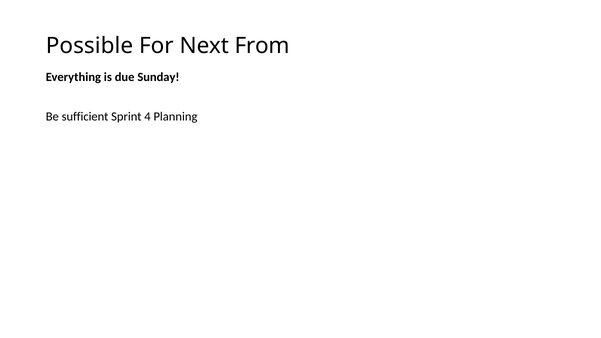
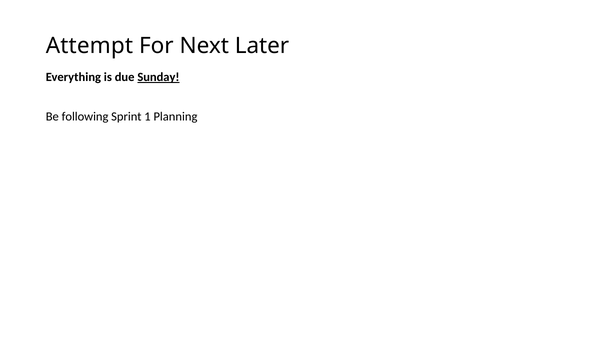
Possible: Possible -> Attempt (89, 46)
From: From -> Later (262, 46)
Sunday underline: none -> present (158, 77)
sufficient: sufficient -> following (85, 117)
4: 4 -> 1 (147, 117)
